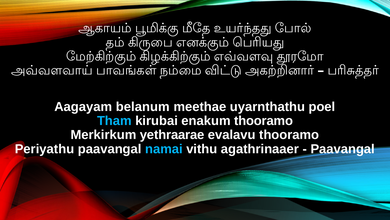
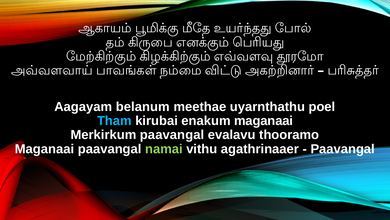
enakum thooramo: thooramo -> maganaai (264, 120)
Merkirkum yethraarae: yethraarae -> paavangal (172, 135)
Periyathu: Periyathu -> Maganaai (45, 149)
namai colour: light blue -> light green (164, 149)
